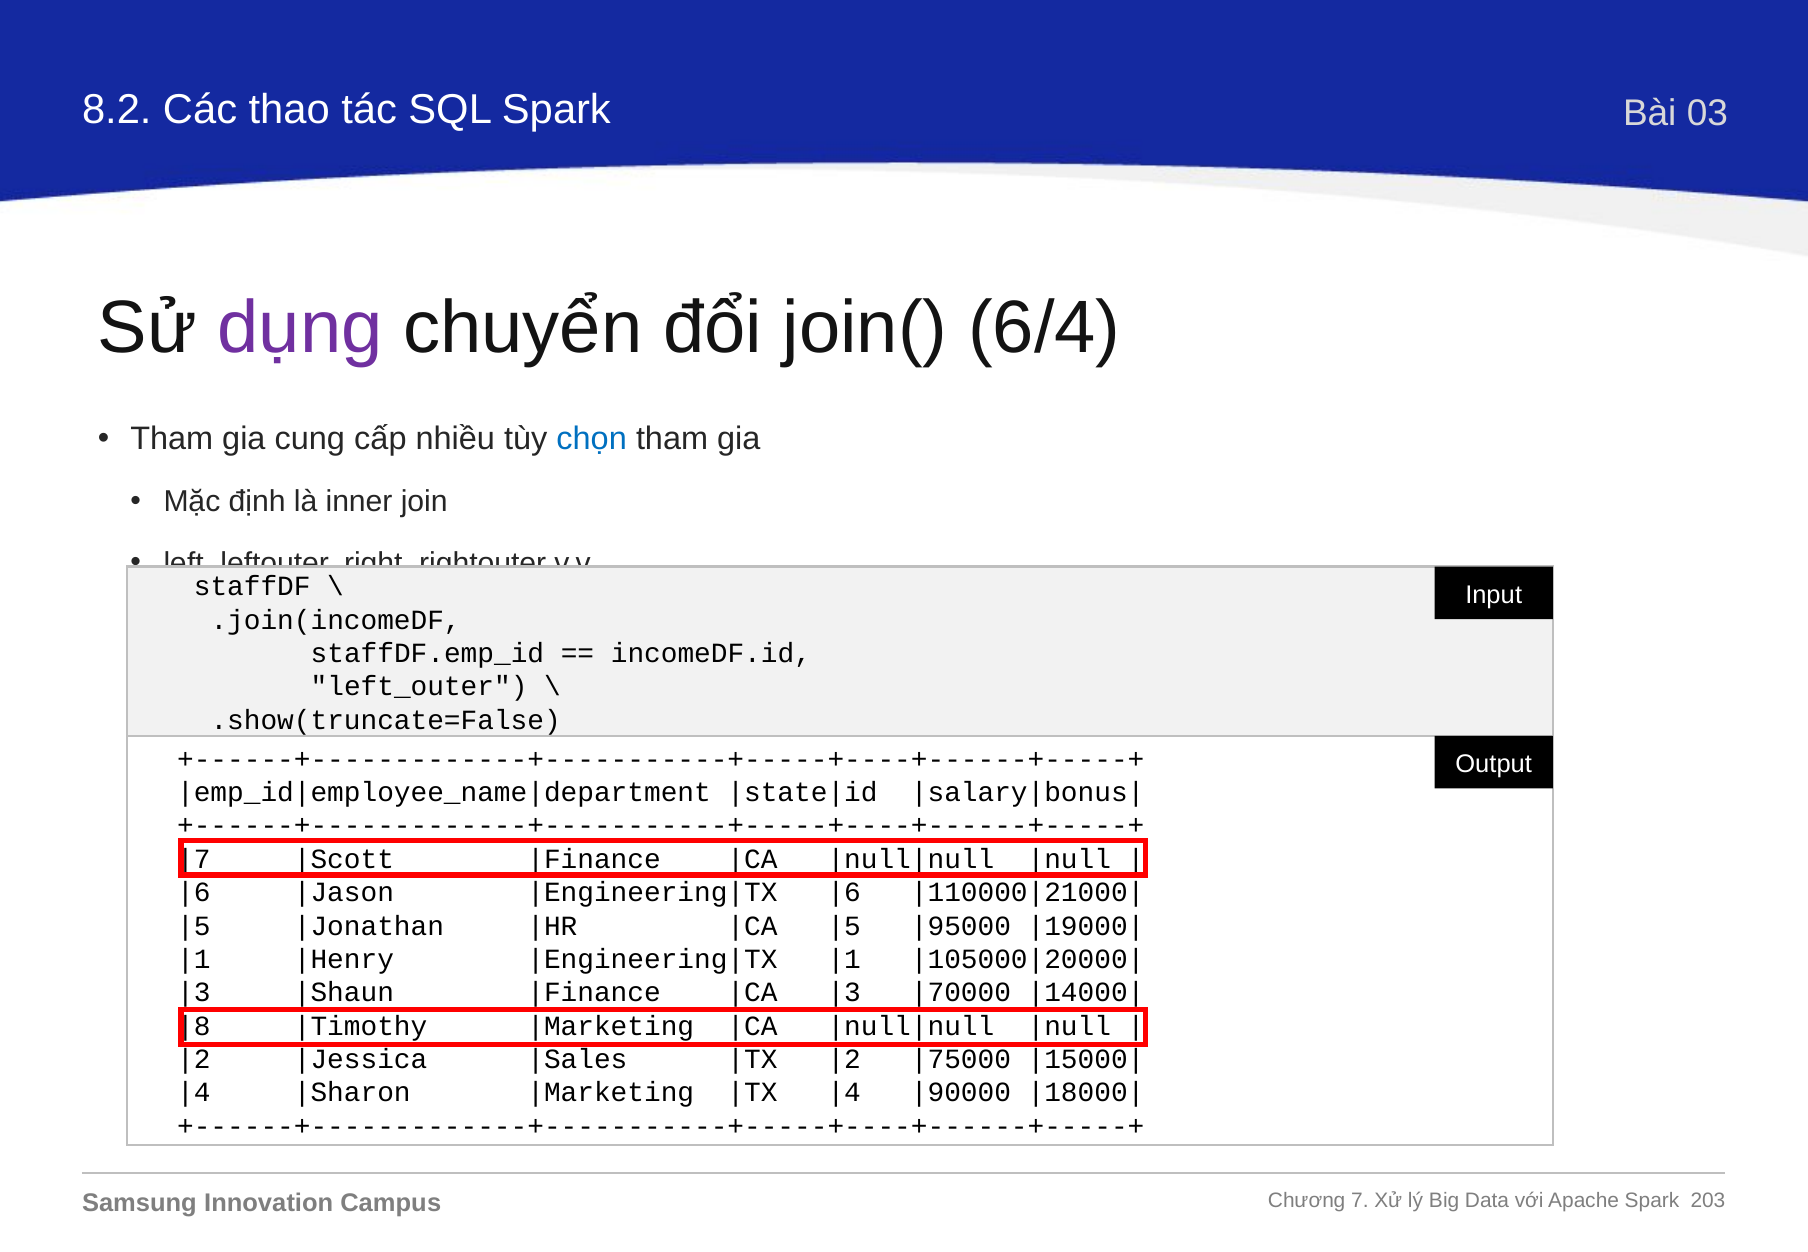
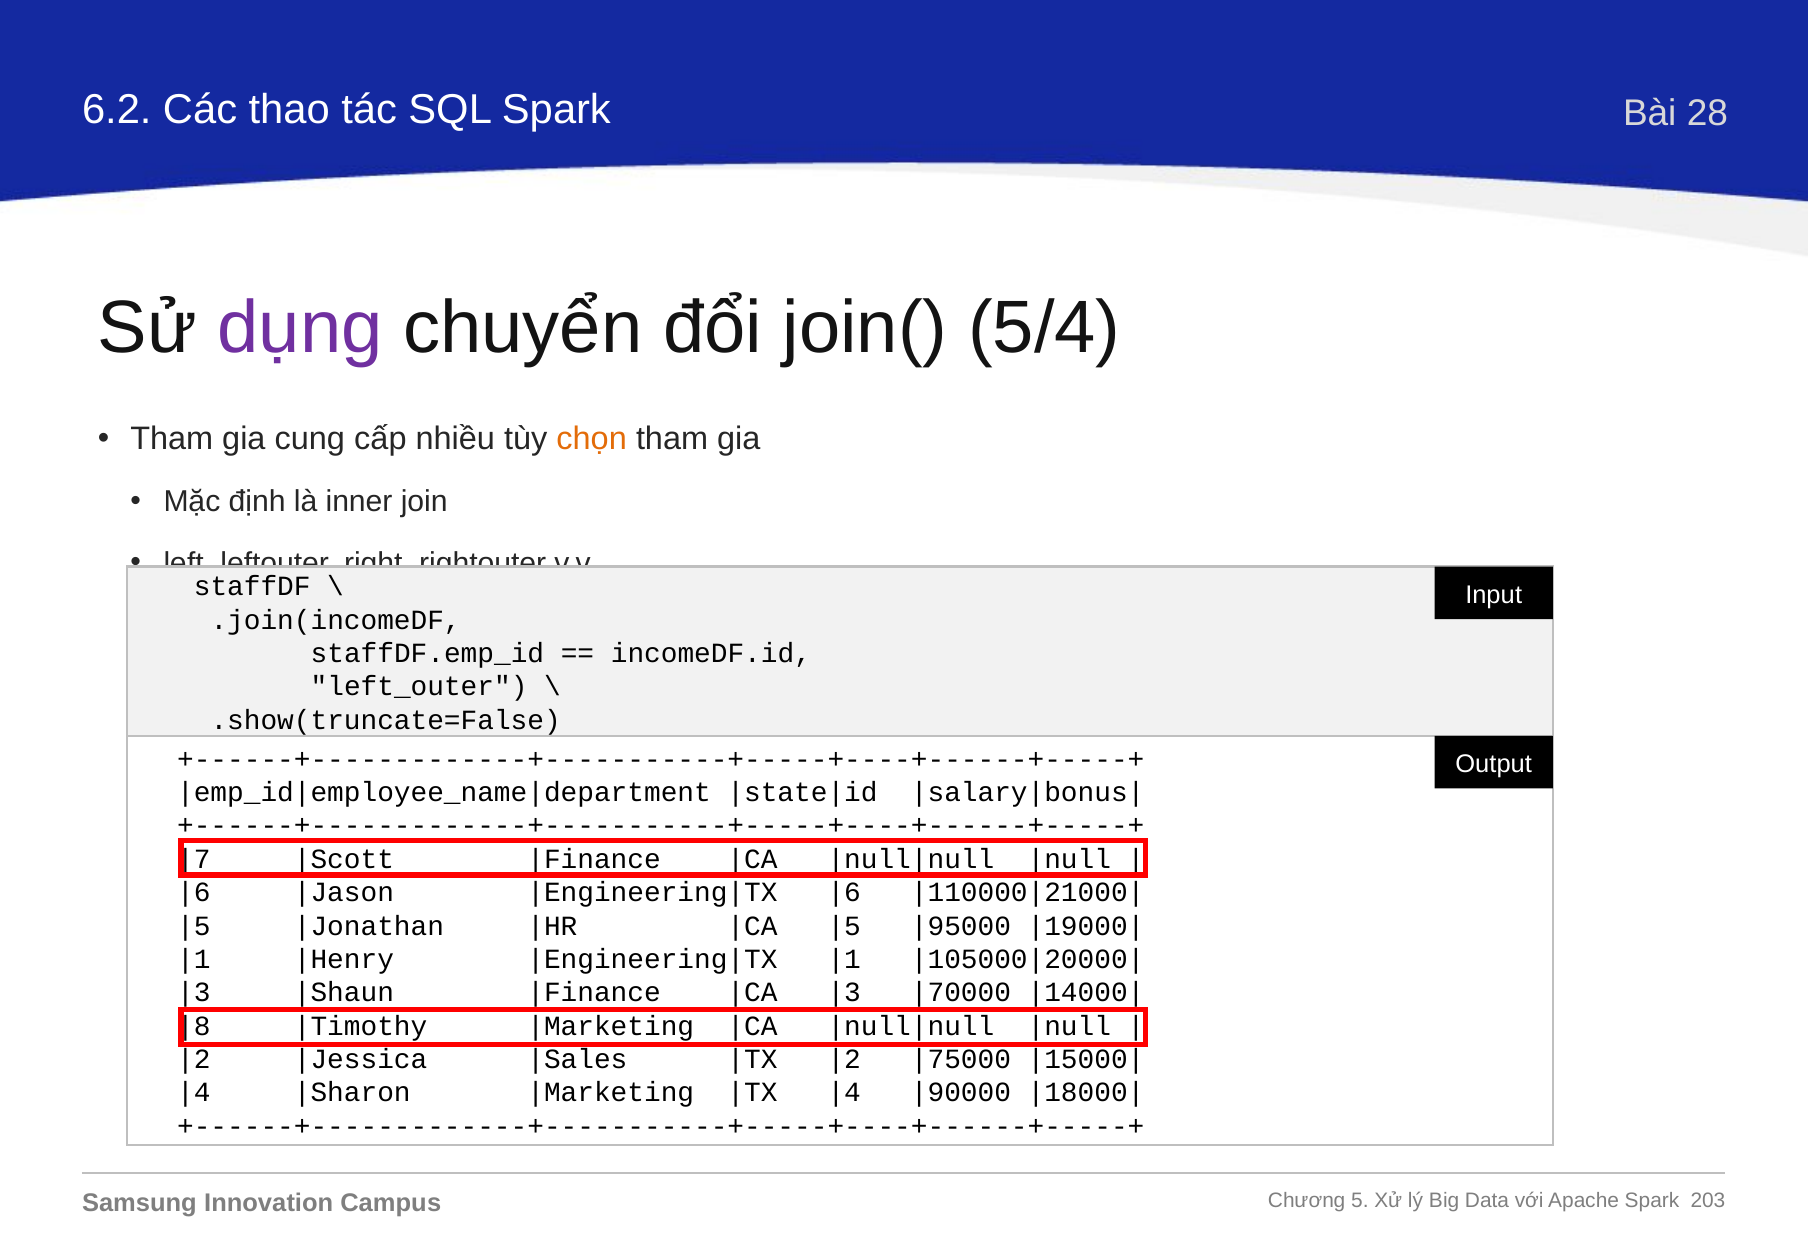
8.2: 8.2 -> 6.2 (117, 110)
03: 03 -> 28 (1707, 113)
6/4: 6/4 -> 5/4 (1044, 328)
chọn colour: blue -> orange (592, 439)
7: 7 -> 5 (1360, 1200)
